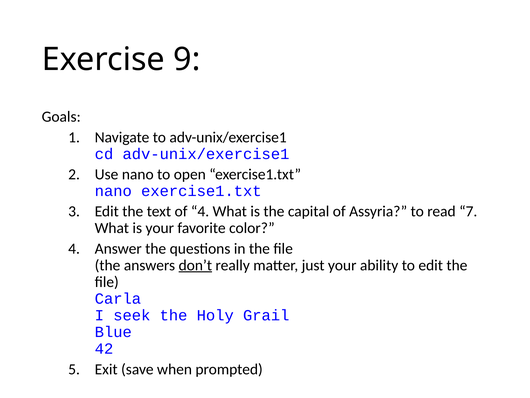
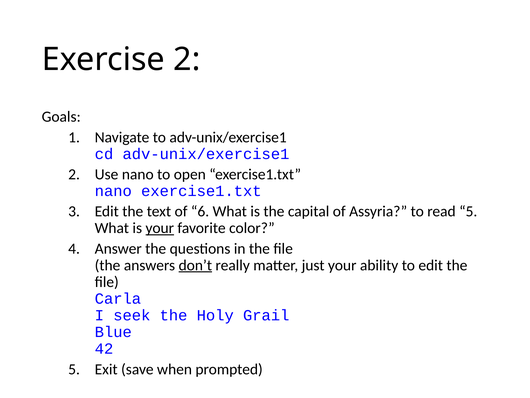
Exercise 9: 9 -> 2 (187, 59)
of 4: 4 -> 6 (200, 211)
read 7: 7 -> 5 (468, 211)
your underline: none -> present (160, 228)
